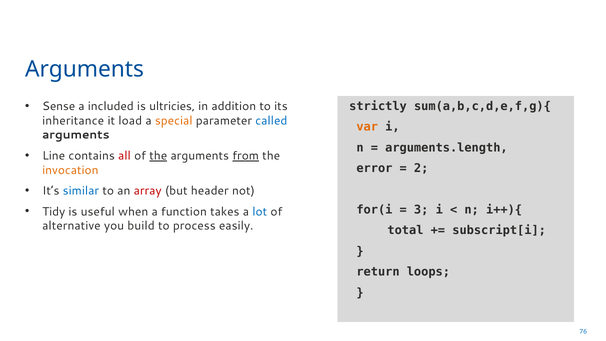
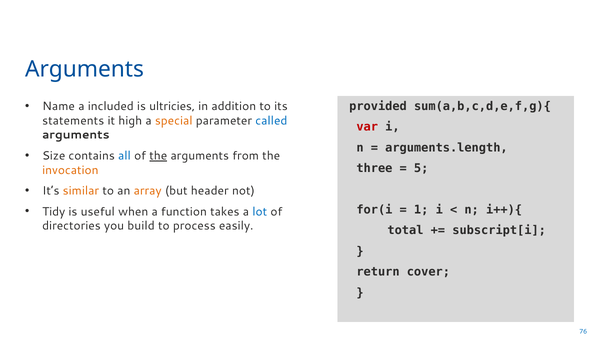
Sense: Sense -> Name (59, 106)
strictly: strictly -> provided (378, 106)
inheritance: inheritance -> statements (73, 121)
load: load -> high (130, 121)
var colour: orange -> red (367, 127)
Line: Line -> Size (54, 156)
all colour: red -> blue (125, 156)
from underline: present -> none (246, 156)
error: error -> three (374, 168)
2: 2 -> 5 (421, 168)
similar colour: blue -> orange (81, 191)
array colour: red -> orange (148, 191)
3: 3 -> 1 (421, 210)
alternative: alternative -> directories (71, 226)
loops: loops -> cover (428, 272)
